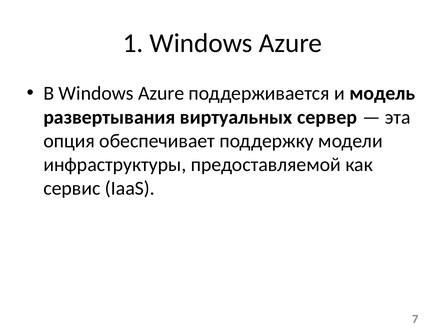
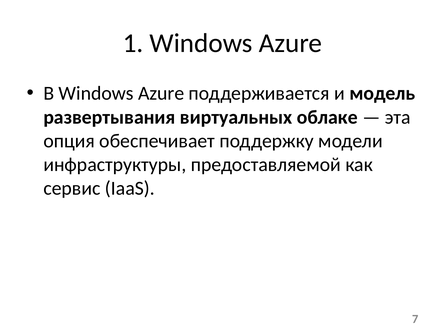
сервер: сервер -> облаке (327, 117)
